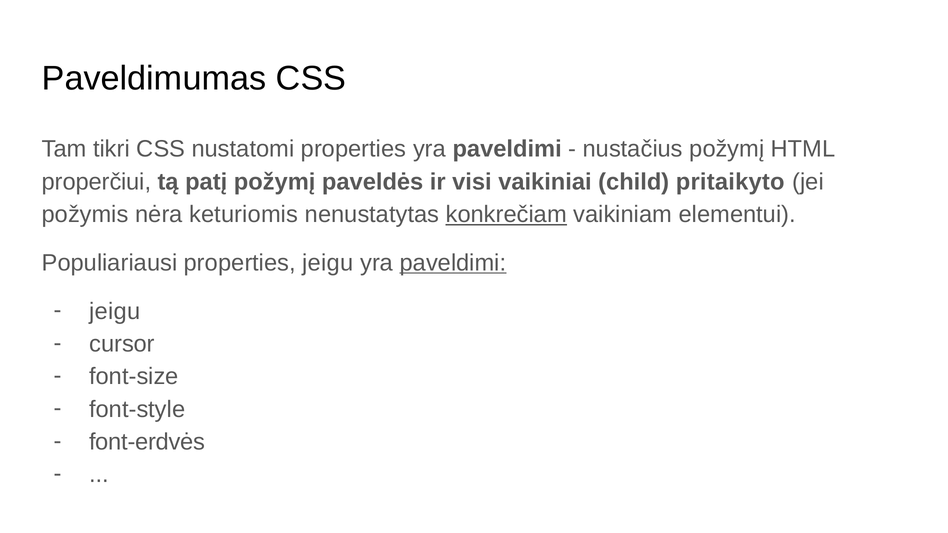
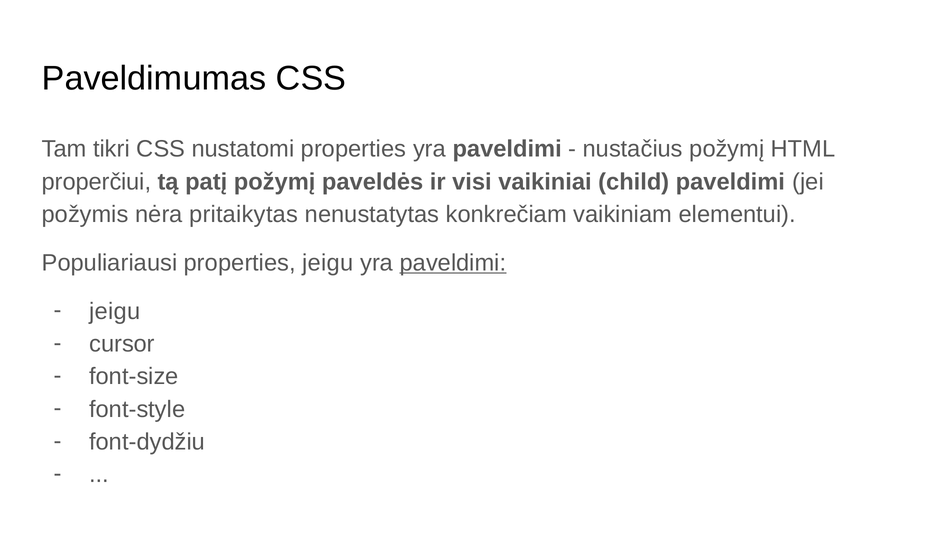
child pritaikyto: pritaikyto -> paveldimi (730, 182)
keturiomis: keturiomis -> pritaikytas (244, 214)
konkrečiam underline: present -> none (506, 214)
font-erdvės: font-erdvės -> font-dydžiu (147, 442)
